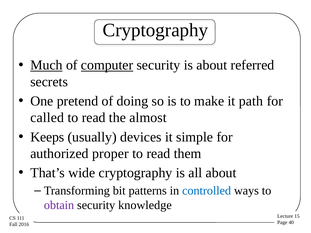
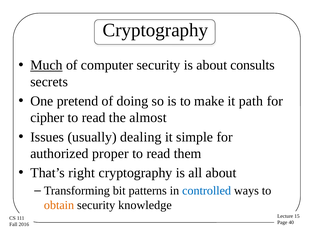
computer underline: present -> none (107, 65)
referred: referred -> consults (253, 65)
called: called -> cipher (47, 118)
Keeps: Keeps -> Issues (47, 137)
devices: devices -> dealing (141, 137)
wide: wide -> right (82, 173)
obtain colour: purple -> orange (59, 205)
